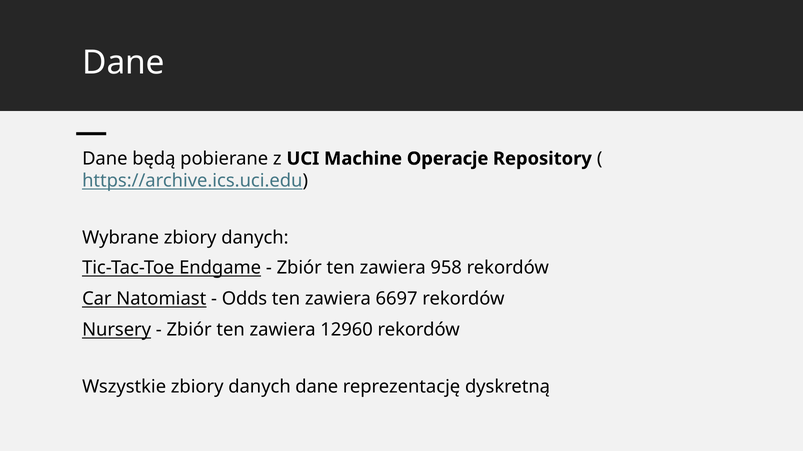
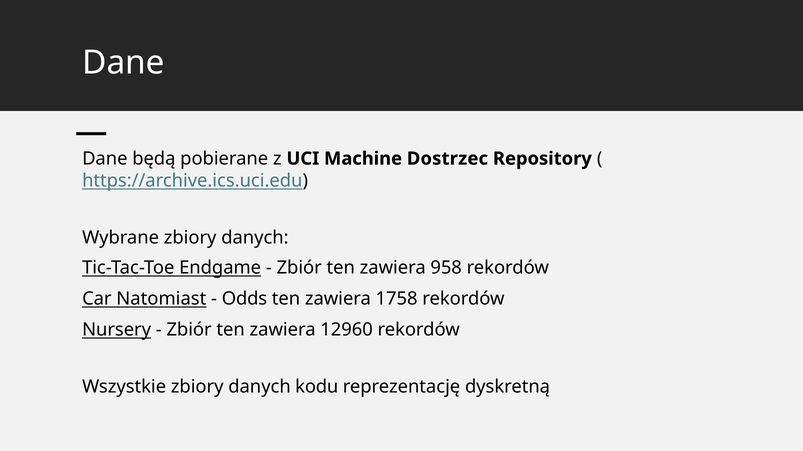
Operacje: Operacje -> Dostrzec (447, 159)
6697: 6697 -> 1758 (397, 299)
danych dane: dane -> kodu (317, 387)
